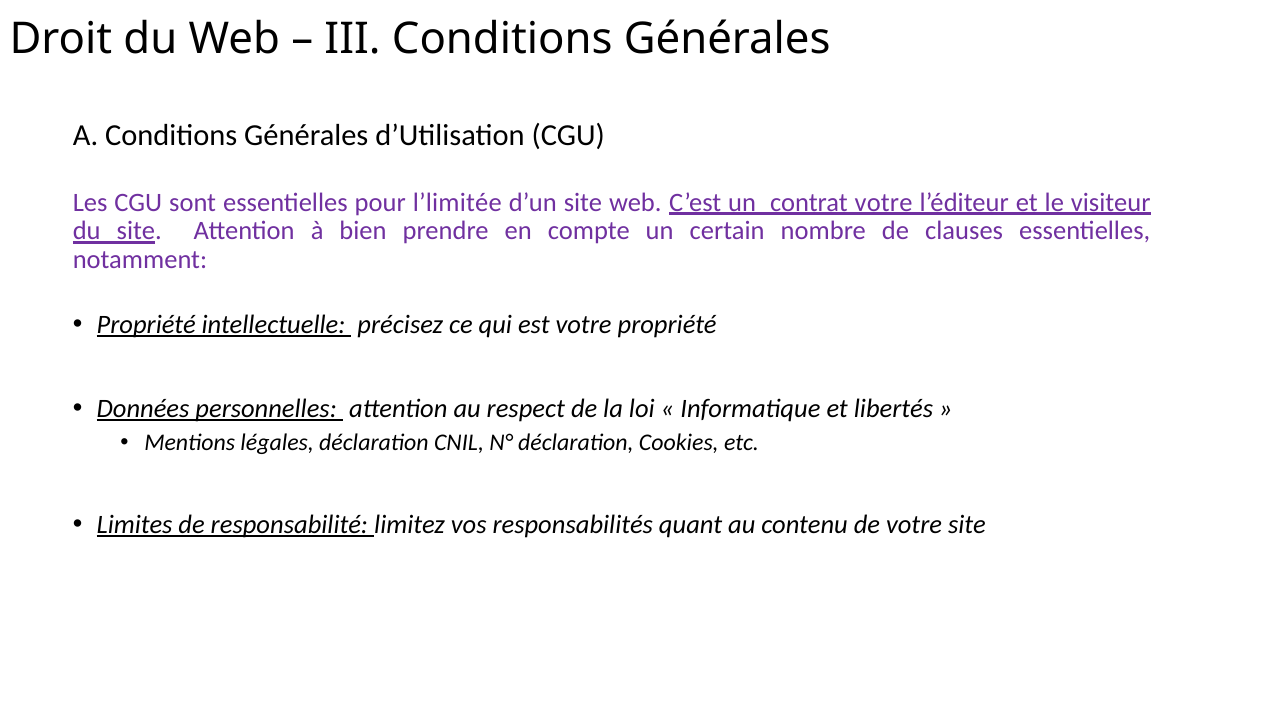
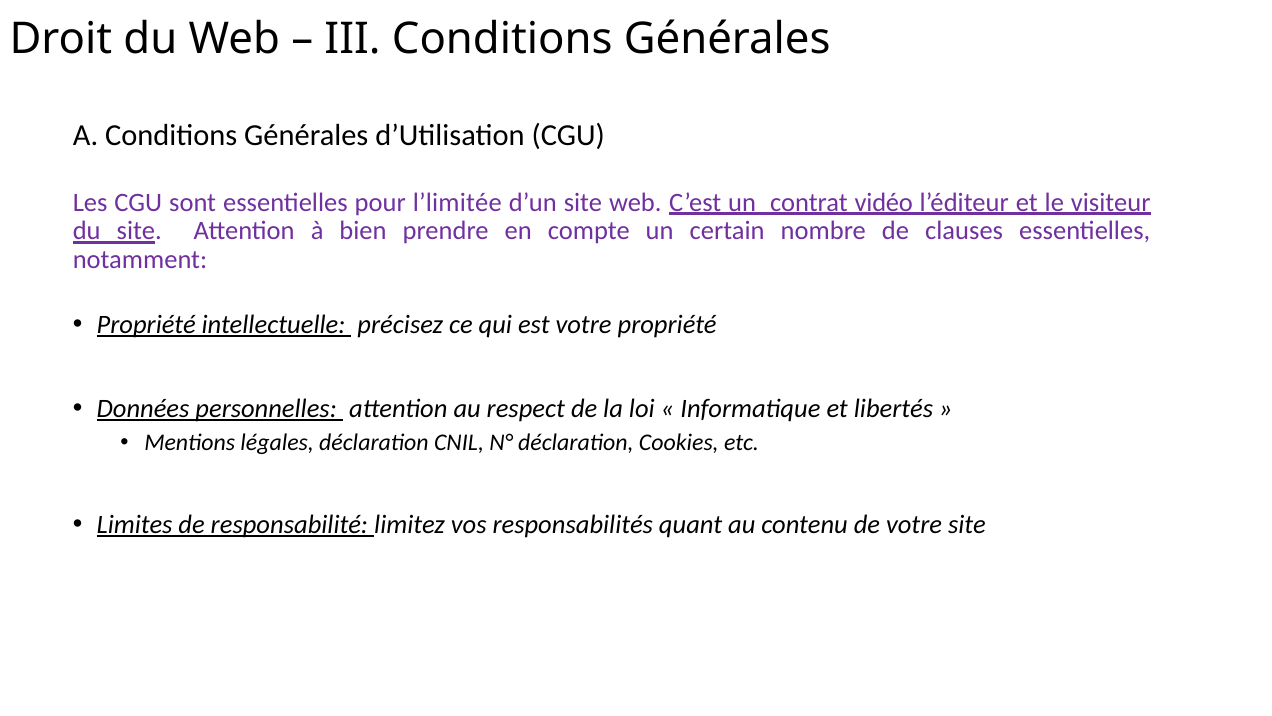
contrat votre: votre -> vidéo (884, 202)
